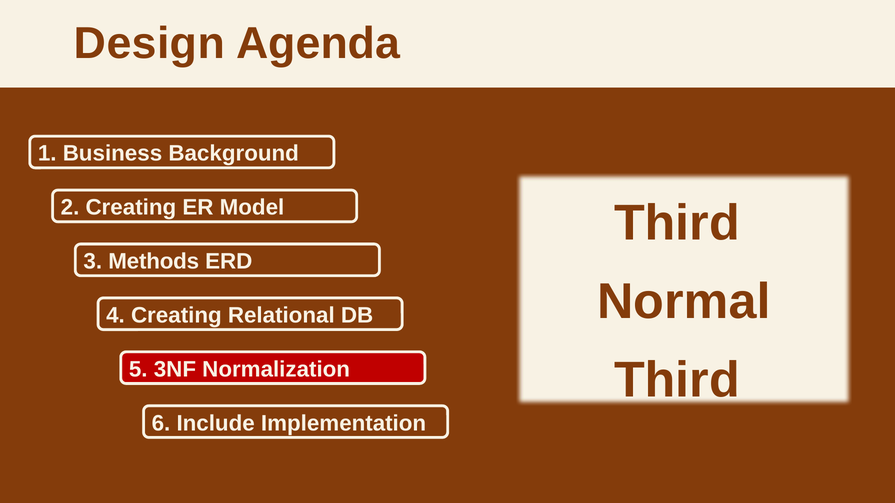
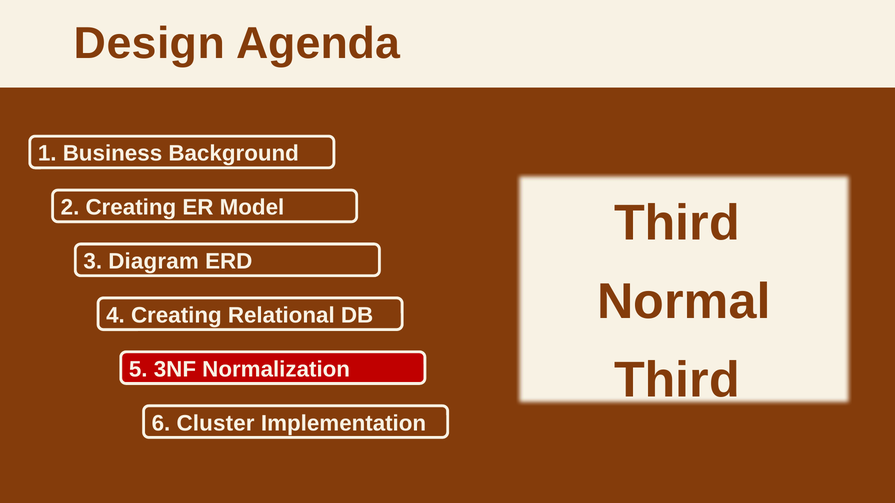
Methods: Methods -> Diagram (154, 262)
Include: Include -> Cluster (216, 424)
